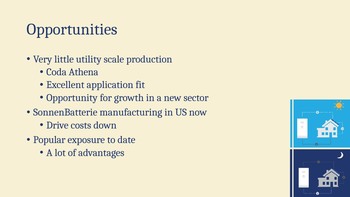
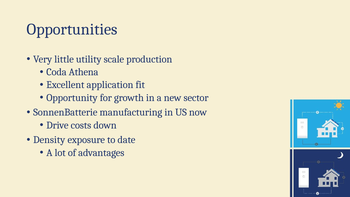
Popular: Popular -> Density (49, 140)
